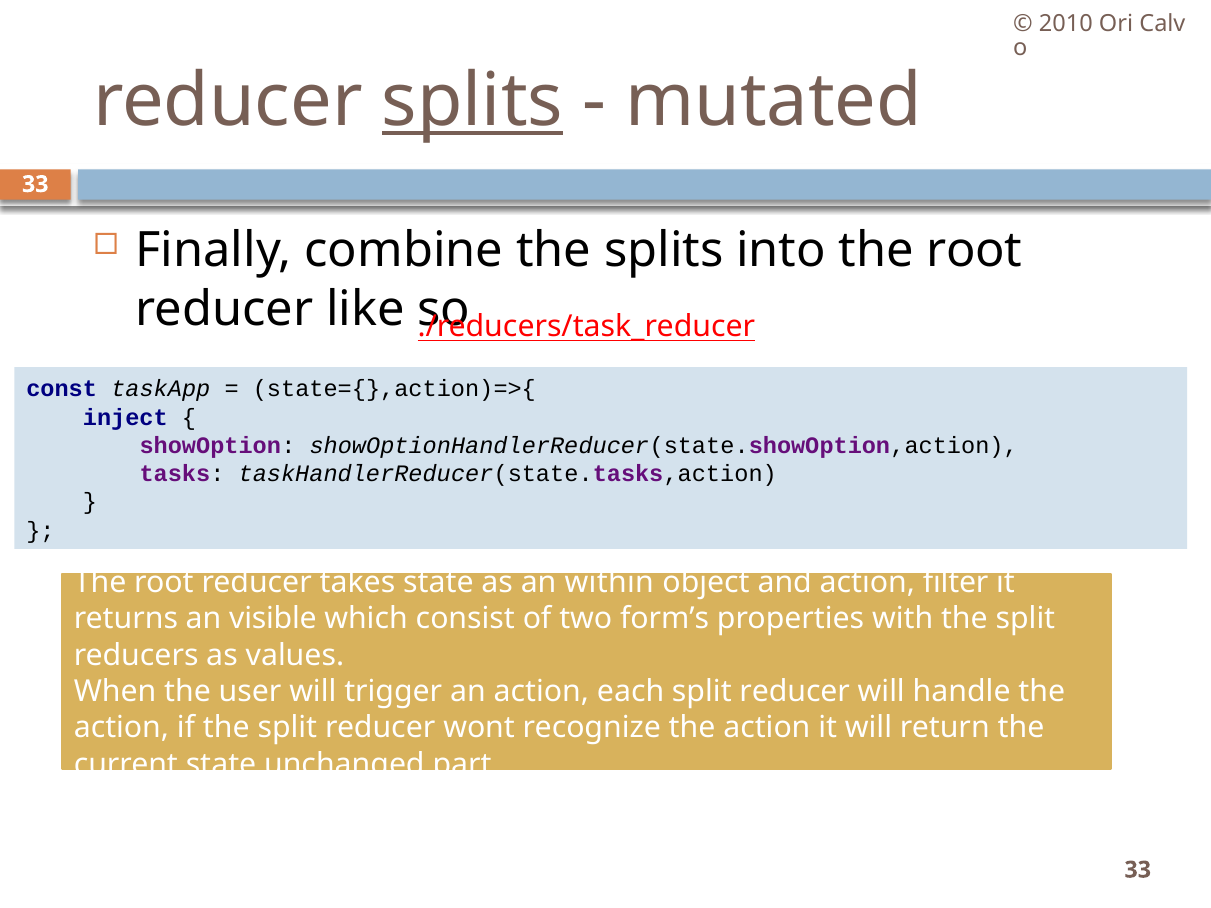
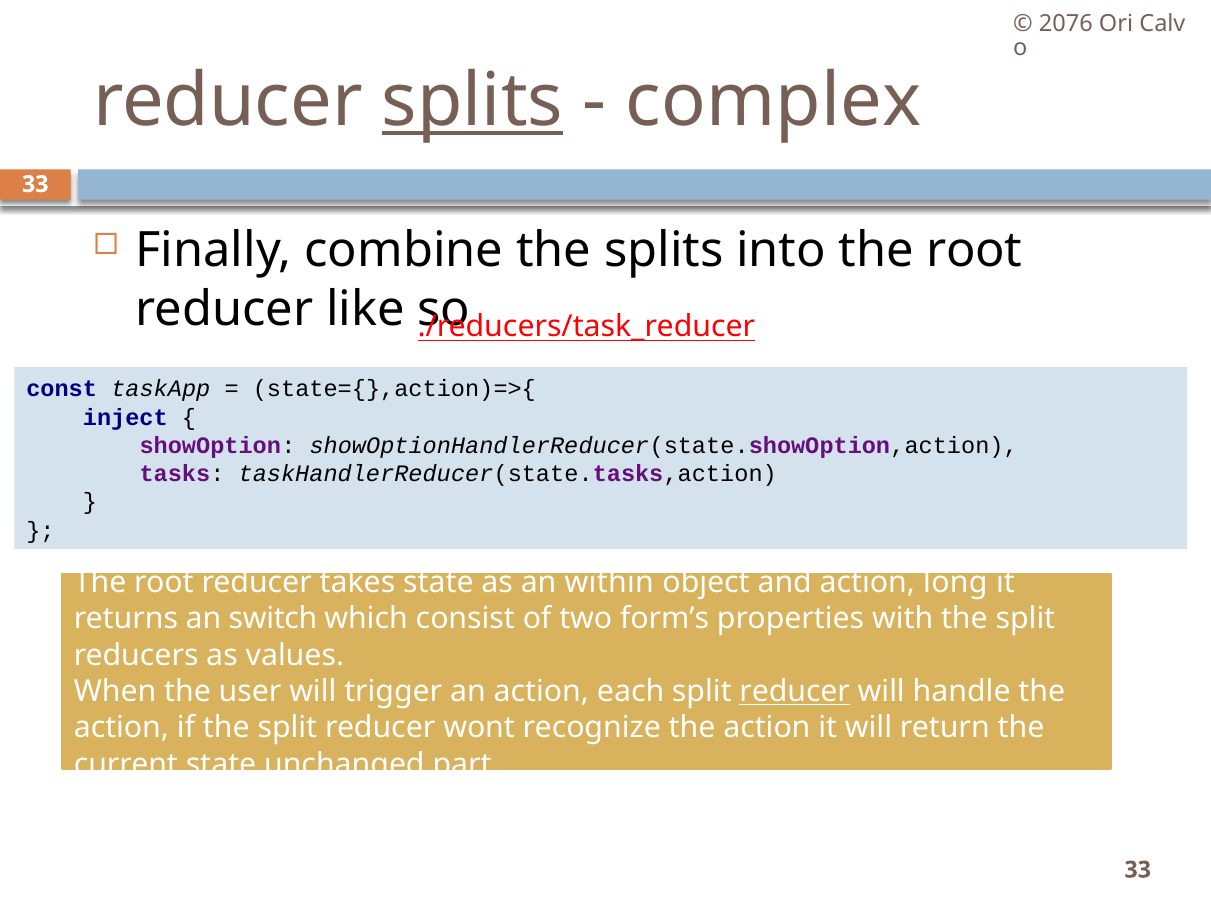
2010: 2010 -> 2076 (1066, 24)
mutated: mutated -> complex (774, 101)
filter: filter -> long (955, 583)
visible: visible -> switch (273, 619)
reducer underline: none -> present (795, 692)
